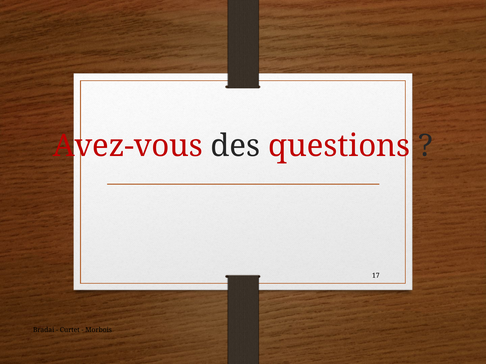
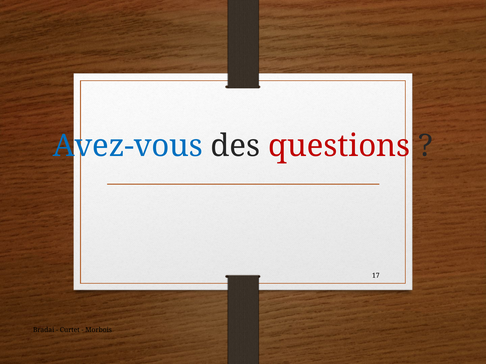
Avez-vous colour: red -> blue (128, 146)
